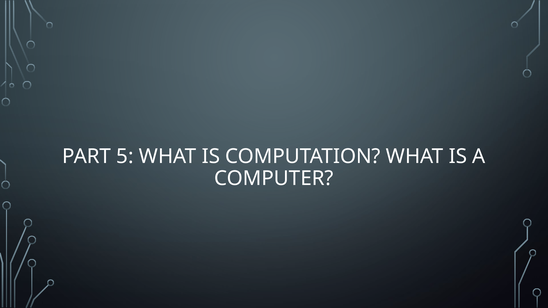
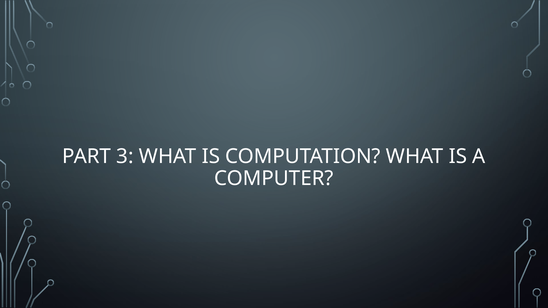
5: 5 -> 3 (125, 157)
